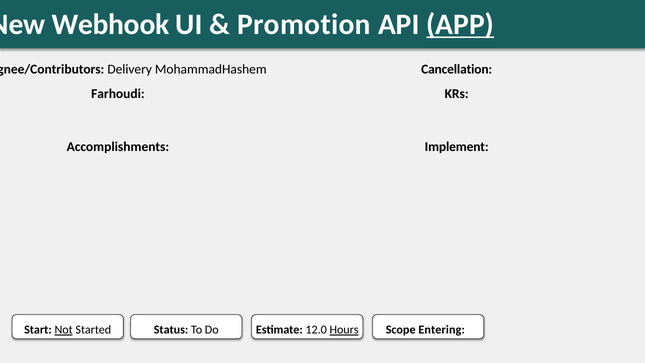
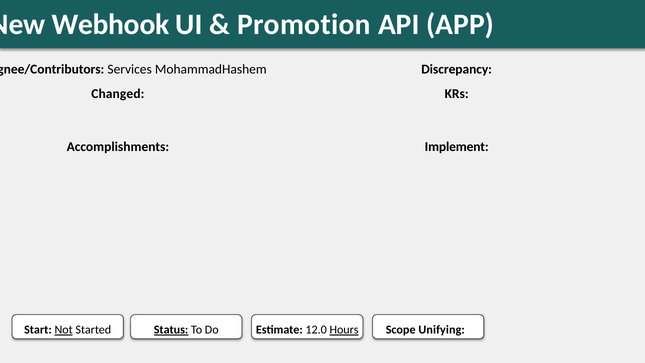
APP underline: present -> none (460, 25)
Delivery: Delivery -> Services (130, 69)
Cancellation: Cancellation -> Discrepancy (457, 69)
Farhoudi: Farhoudi -> Changed (118, 94)
Status underline: none -> present (171, 330)
Entering: Entering -> Unifying (442, 330)
